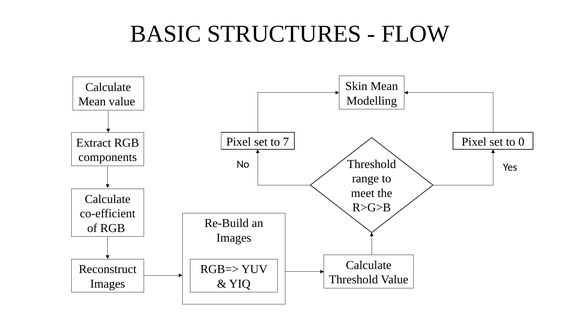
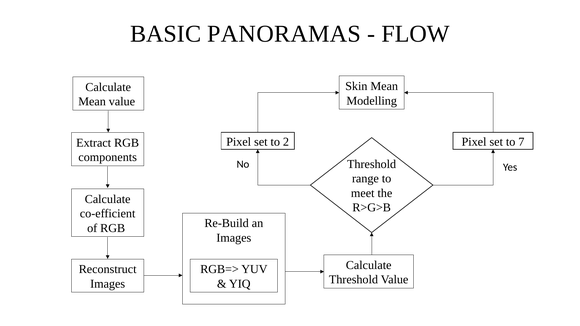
STRUCTURES: STRUCTURES -> PANORAMAS (284, 34)
7: 7 -> 2 (286, 142)
0: 0 -> 7 (521, 142)
